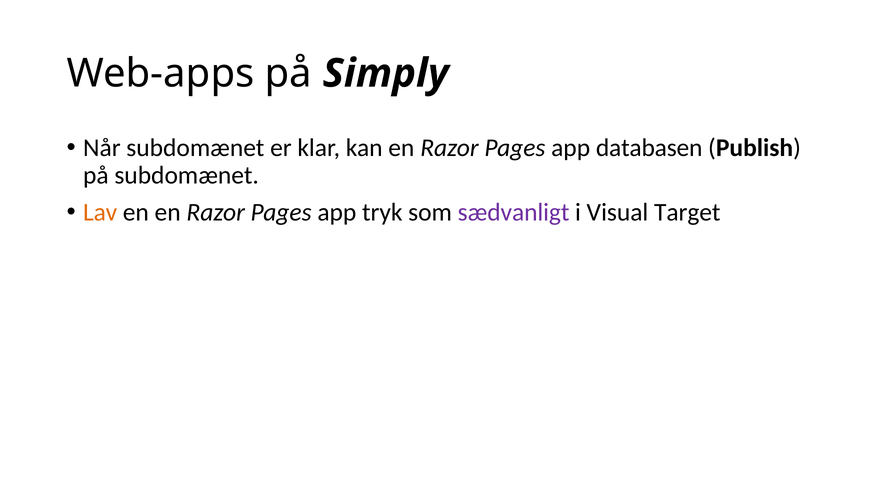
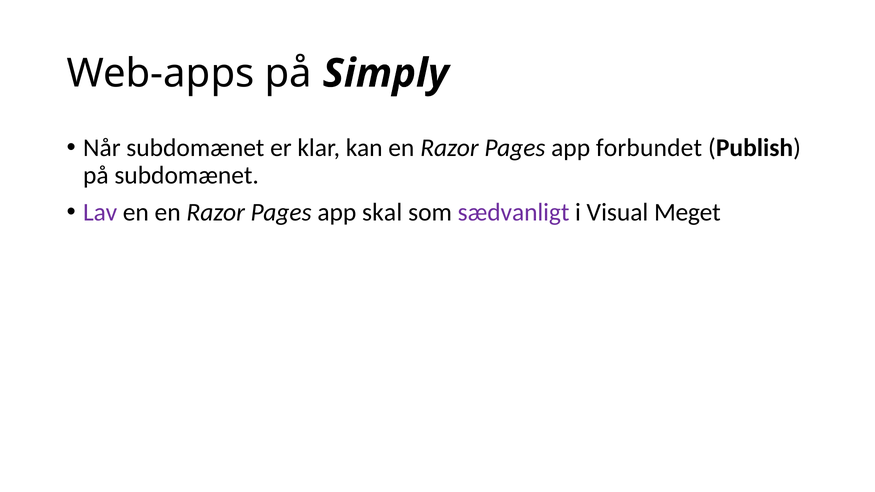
databasen: databasen -> forbundet (649, 148)
Lav colour: orange -> purple (100, 212)
tryk: tryk -> skal (382, 212)
Target: Target -> Meget (687, 212)
